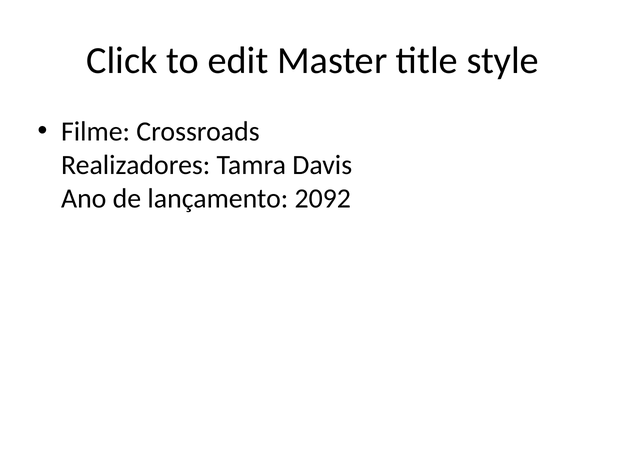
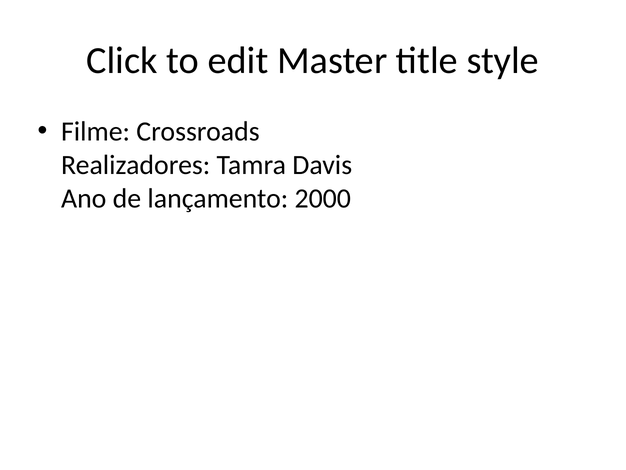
2092: 2092 -> 2000 (323, 198)
